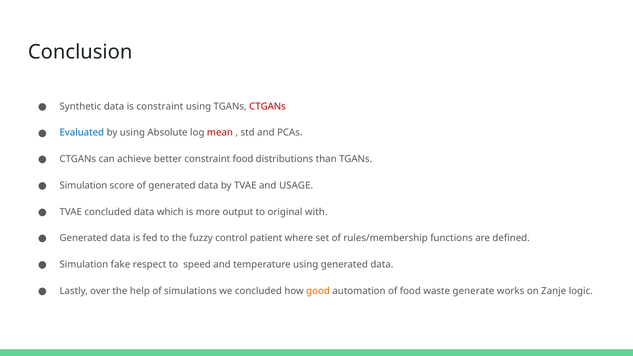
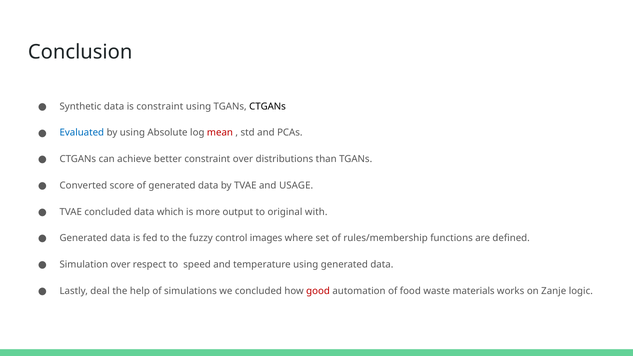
CTGANs colour: red -> black (267, 106)
constraint food: food -> over (243, 159)
Simulation: Simulation -> Converted (83, 186)
patient: patient -> images (266, 238)
Simulation fake: fake -> over (121, 265)
over: over -> deal (100, 291)
good colour: orange -> red (318, 291)
generate: generate -> materials (474, 291)
